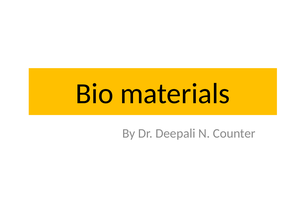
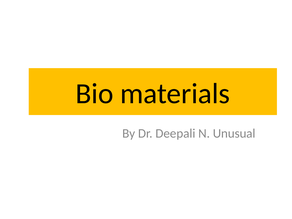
Counter: Counter -> Unusual (234, 133)
